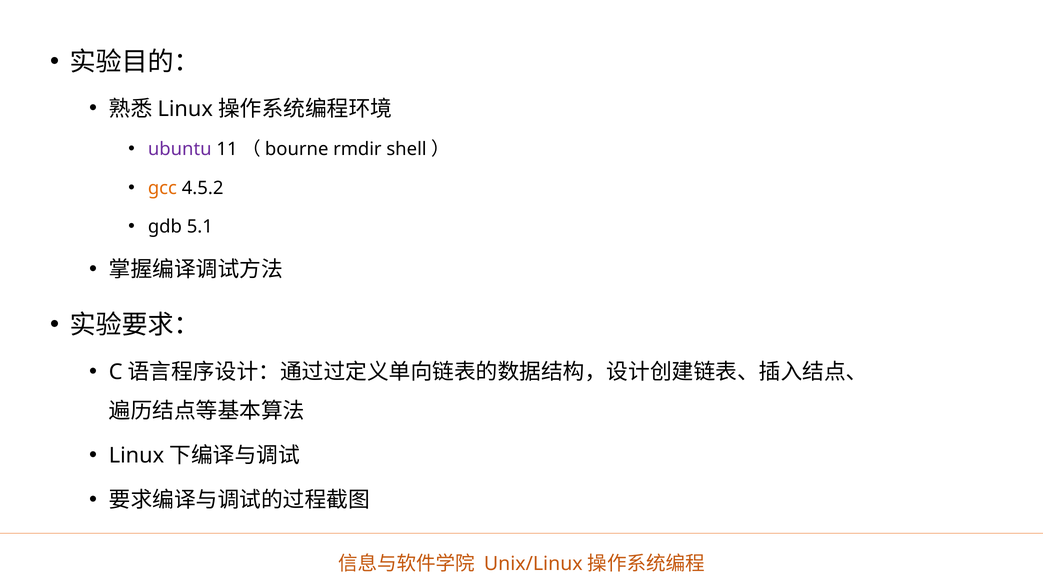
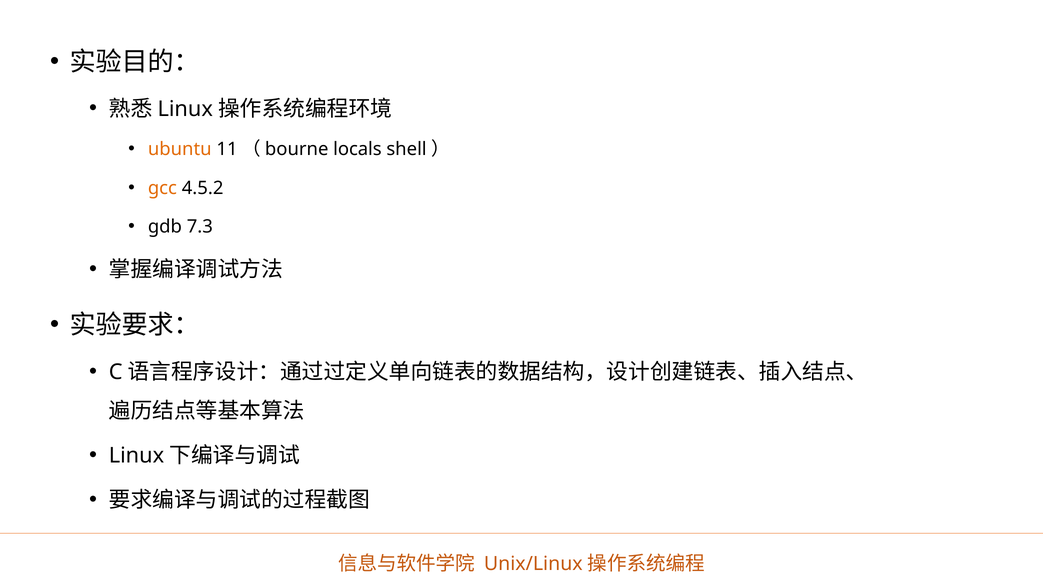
ubuntu colour: purple -> orange (180, 149)
rmdir: rmdir -> locals (357, 149)
5.1: 5.1 -> 7.3 (200, 227)
